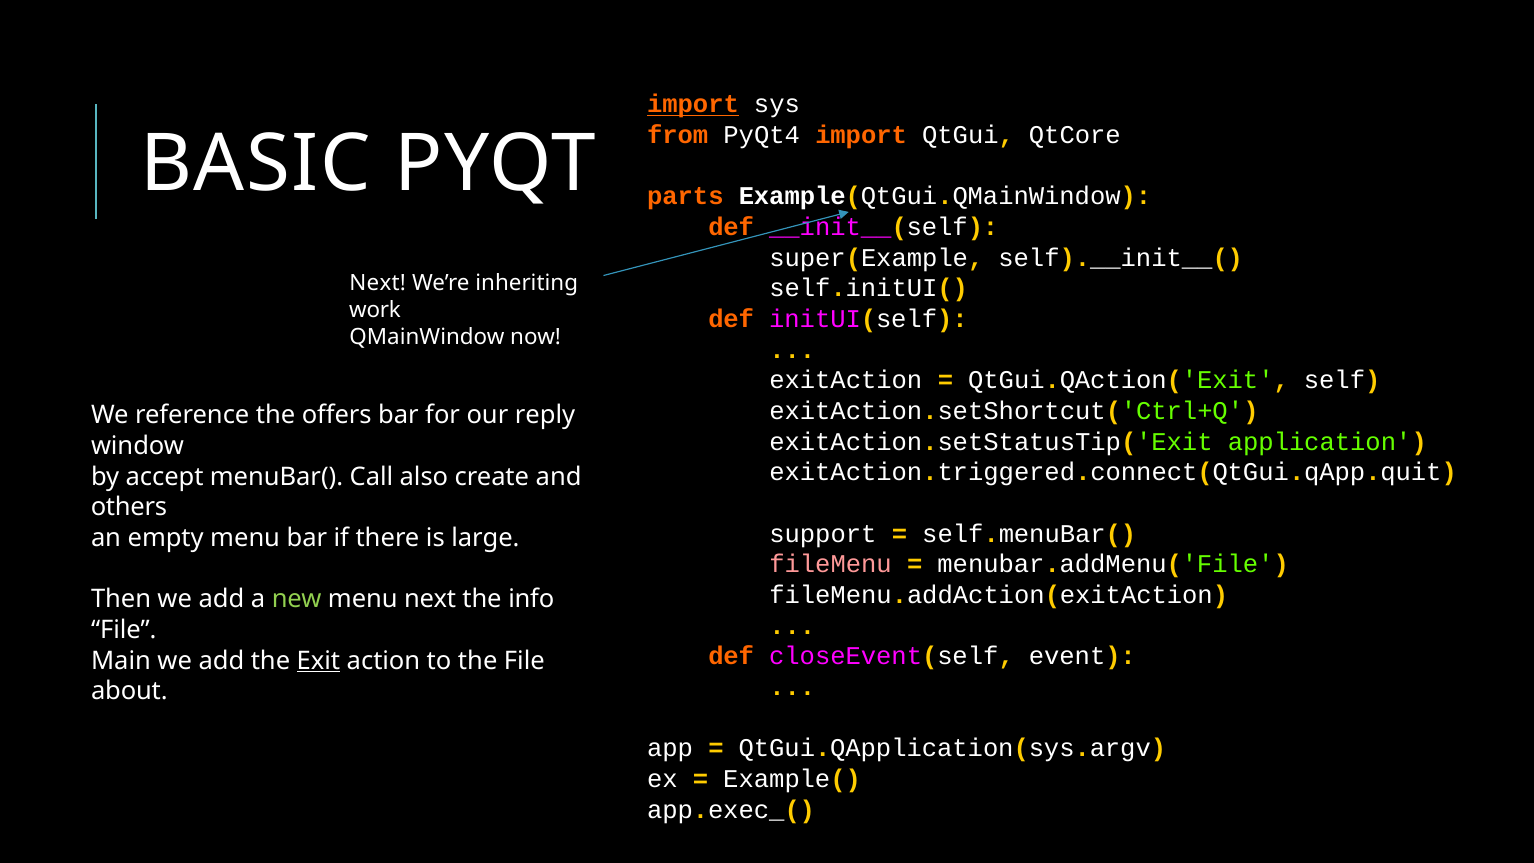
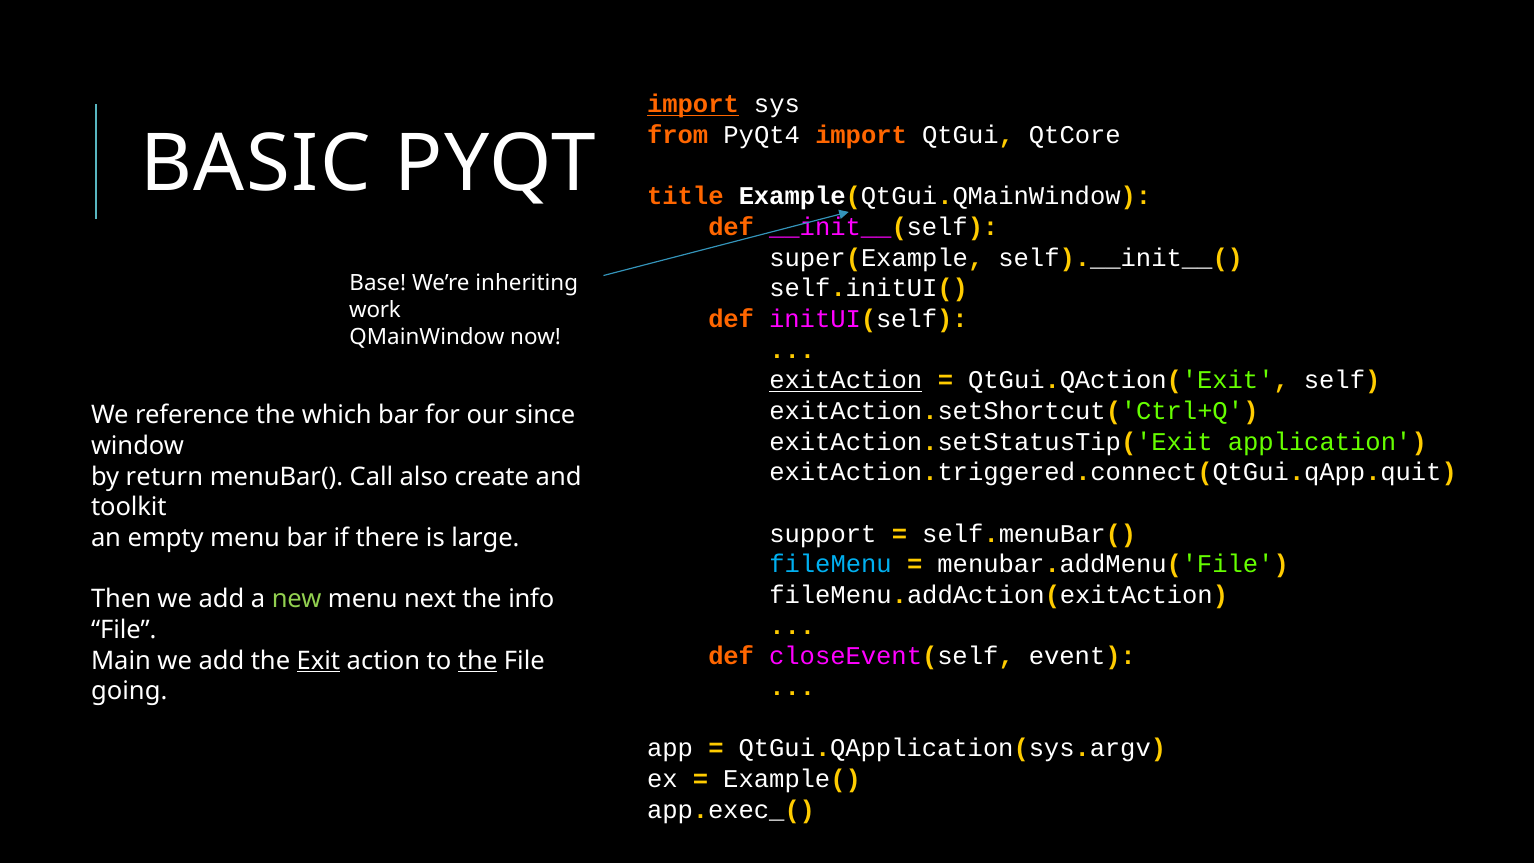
parts: parts -> title (685, 196)
Next: Next -> Base (378, 283)
exitAction underline: none -> present (846, 380)
offers: offers -> which (337, 415)
reply: reply -> since (545, 415)
accept: accept -> return (164, 477)
others: others -> toolkit (129, 507)
fileMenu colour: pink -> light blue (831, 564)
the underline: none -> present (478, 661)
about: about -> going (129, 691)
